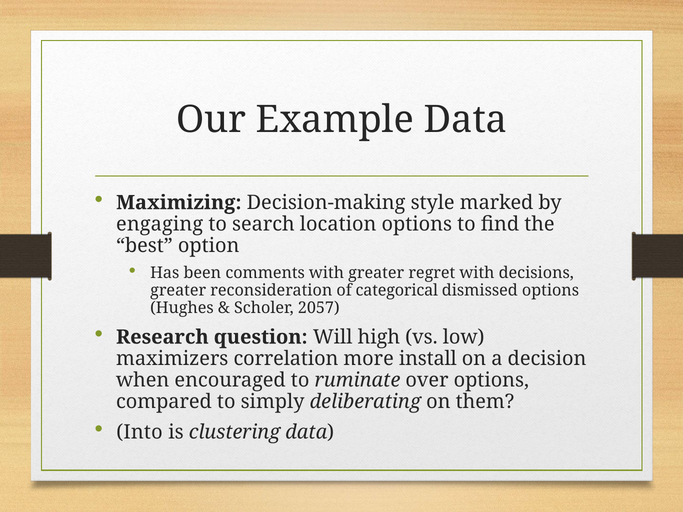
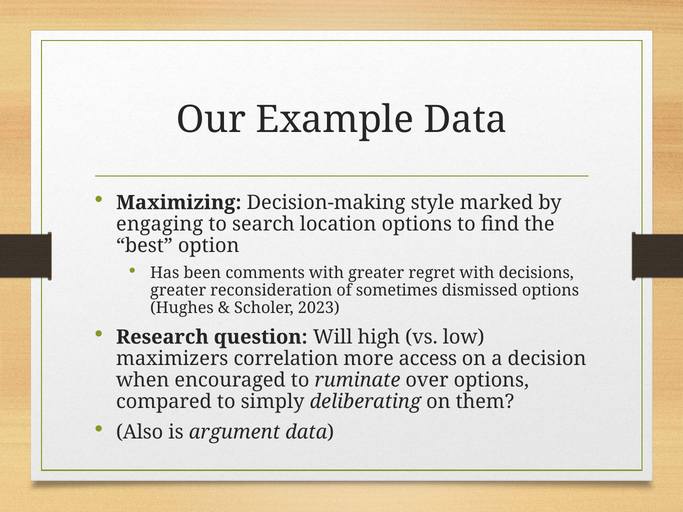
categorical: categorical -> sometimes (397, 291)
2057: 2057 -> 2023 (319, 308)
install: install -> access (428, 359)
Into: Into -> Also (140, 433)
clustering: clustering -> argument (234, 433)
